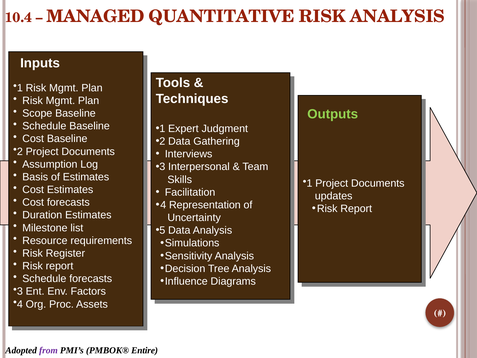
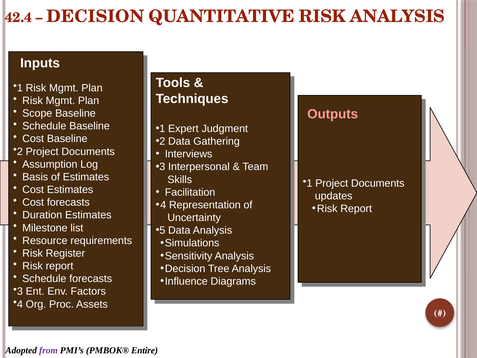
10.4: 10.4 -> 42.4 (18, 18)
MANAGED: MANAGED -> DECISION (95, 16)
Outputs colour: light green -> pink (333, 114)
